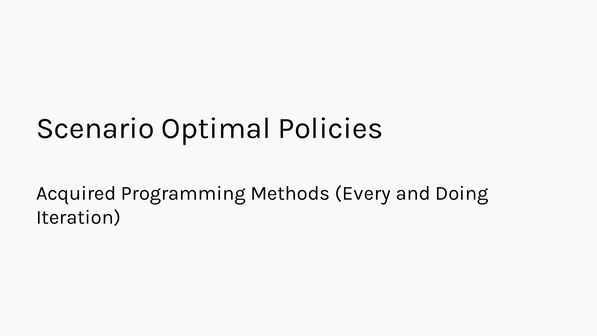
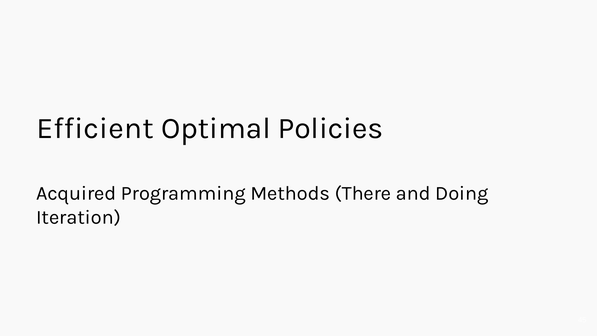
Scenario: Scenario -> Efficient (95, 128)
Every: Every -> There (363, 193)
